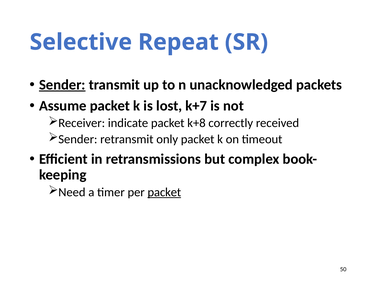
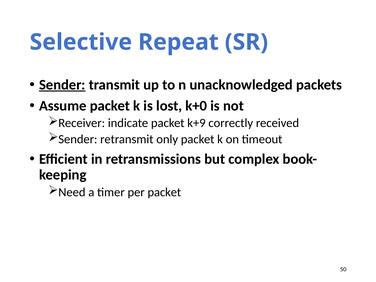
k+7: k+7 -> k+0 (196, 106)
k+8: k+8 -> k+9 (196, 123)
packet underline: present -> none (164, 192)
